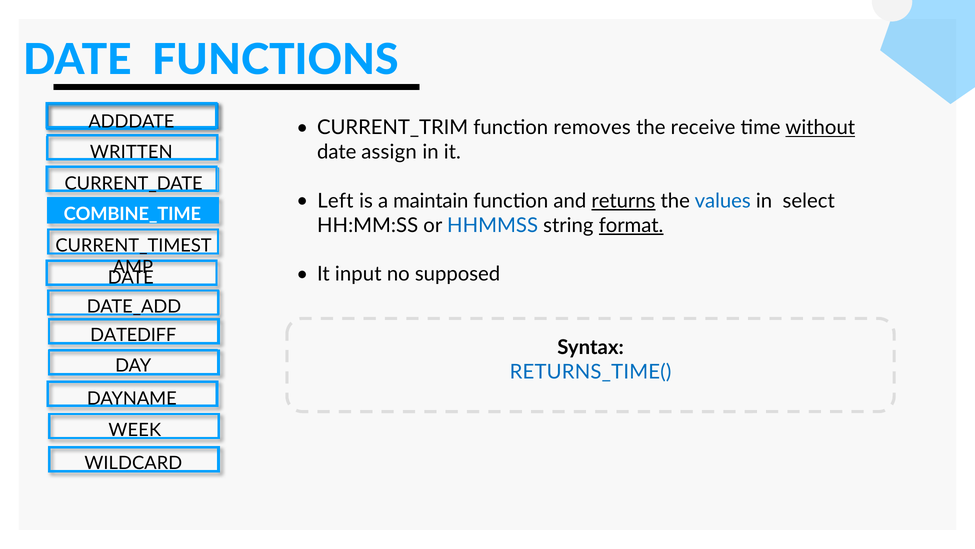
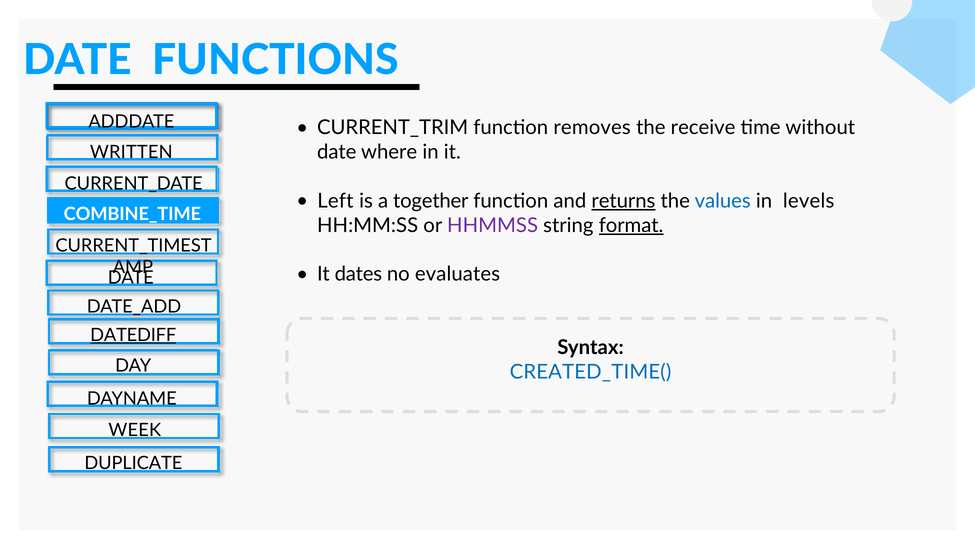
without underline: present -> none (820, 128)
assign: assign -> where (389, 152)
maintain: maintain -> together (431, 201)
select: select -> levels (809, 201)
HHMMSS colour: blue -> purple (493, 225)
input: input -> dates (358, 274)
supposed: supposed -> evaluates (457, 274)
DATEDIFF underline: none -> present (133, 335)
RETURNS_TIME(: RETURNS_TIME( -> CREATED_TIME( (591, 371)
WILDCARD: WILDCARD -> DUPLICATE (133, 463)
